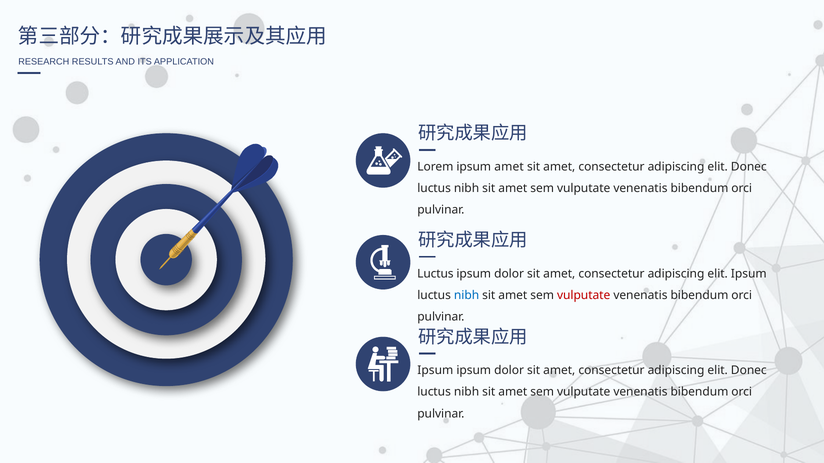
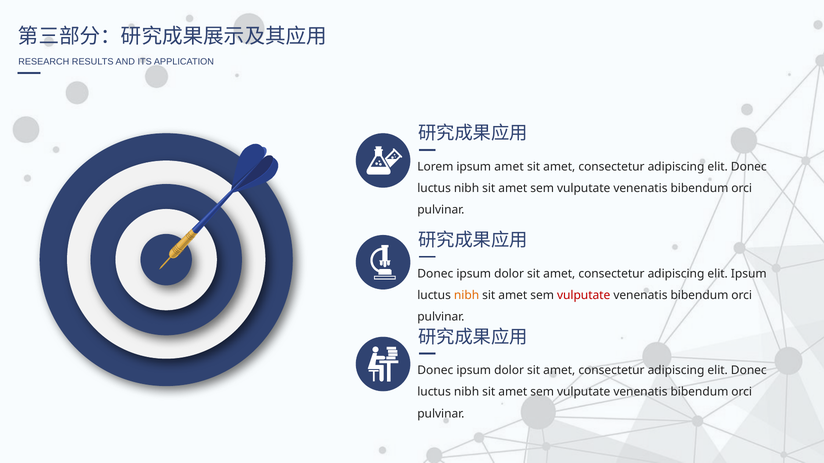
Luctus: Luctus -> Donec (435, 274)
nibh colour: blue -> orange (467, 296)
Ipsum: Ipsum -> Donec (435, 371)
